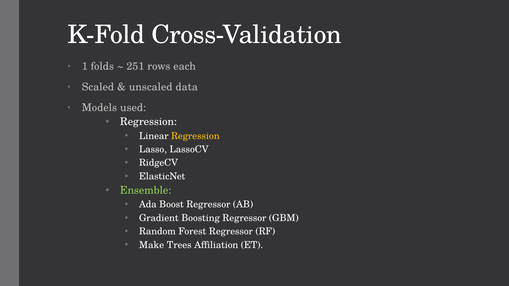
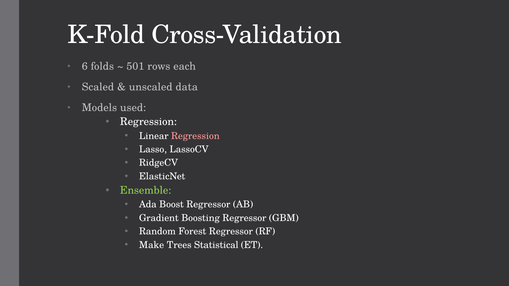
1: 1 -> 6 (85, 67)
251: 251 -> 501 (135, 67)
Regression colour: yellow -> pink (195, 136)
Affiliation: Affiliation -> Statistical (216, 245)
